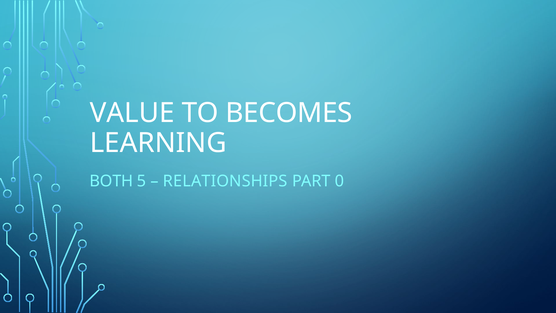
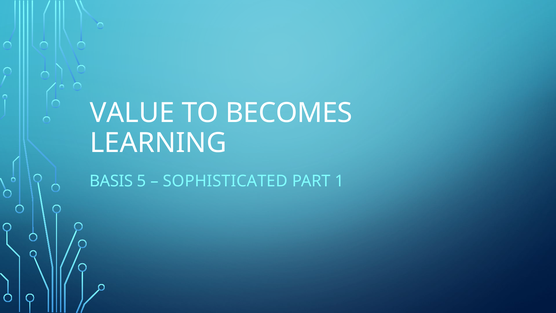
BOTH: BOTH -> BASIS (111, 181)
RELATIONSHIPS: RELATIONSHIPS -> SOPHISTICATED (225, 181)
0: 0 -> 1 (339, 181)
